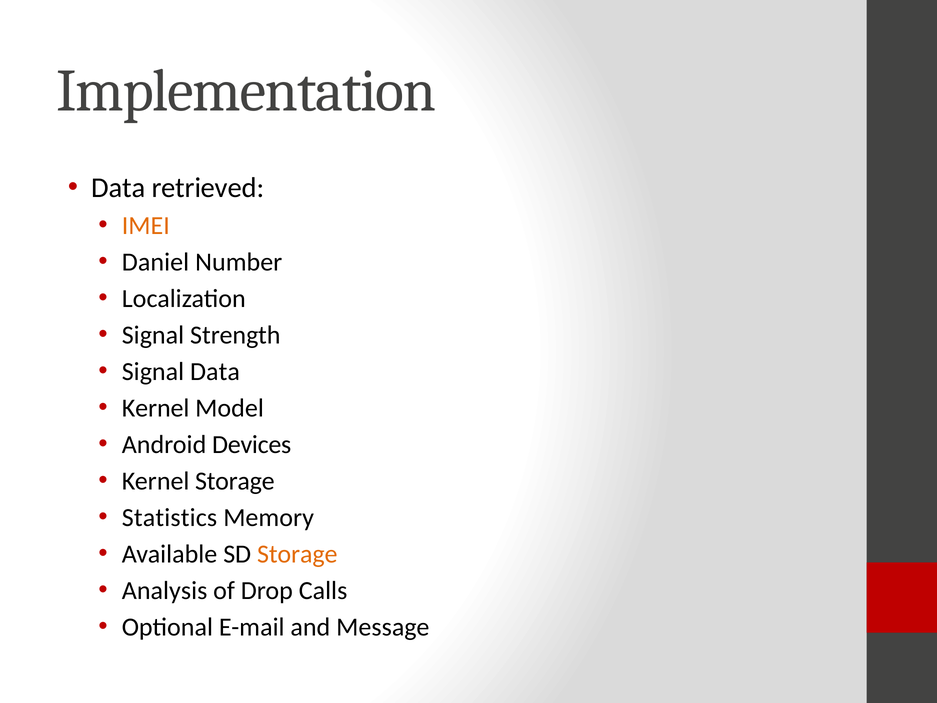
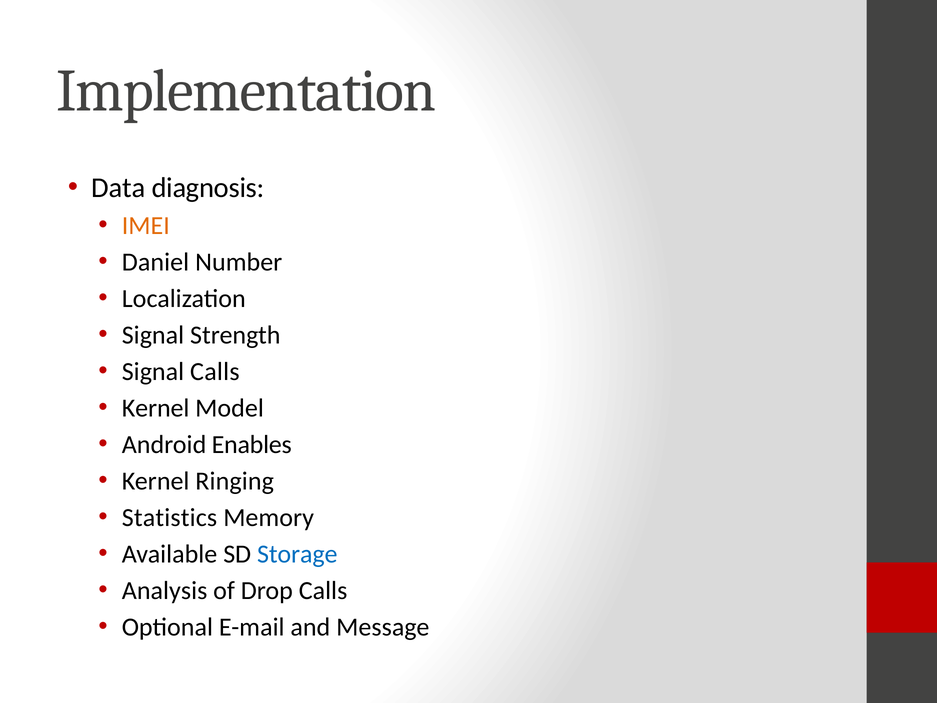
retrieved: retrieved -> diagnosis (208, 188)
Signal Data: Data -> Calls (215, 372)
Devices: Devices -> Enables (252, 445)
Kernel Storage: Storage -> Ringing (235, 481)
Storage colour: orange -> blue (297, 554)
